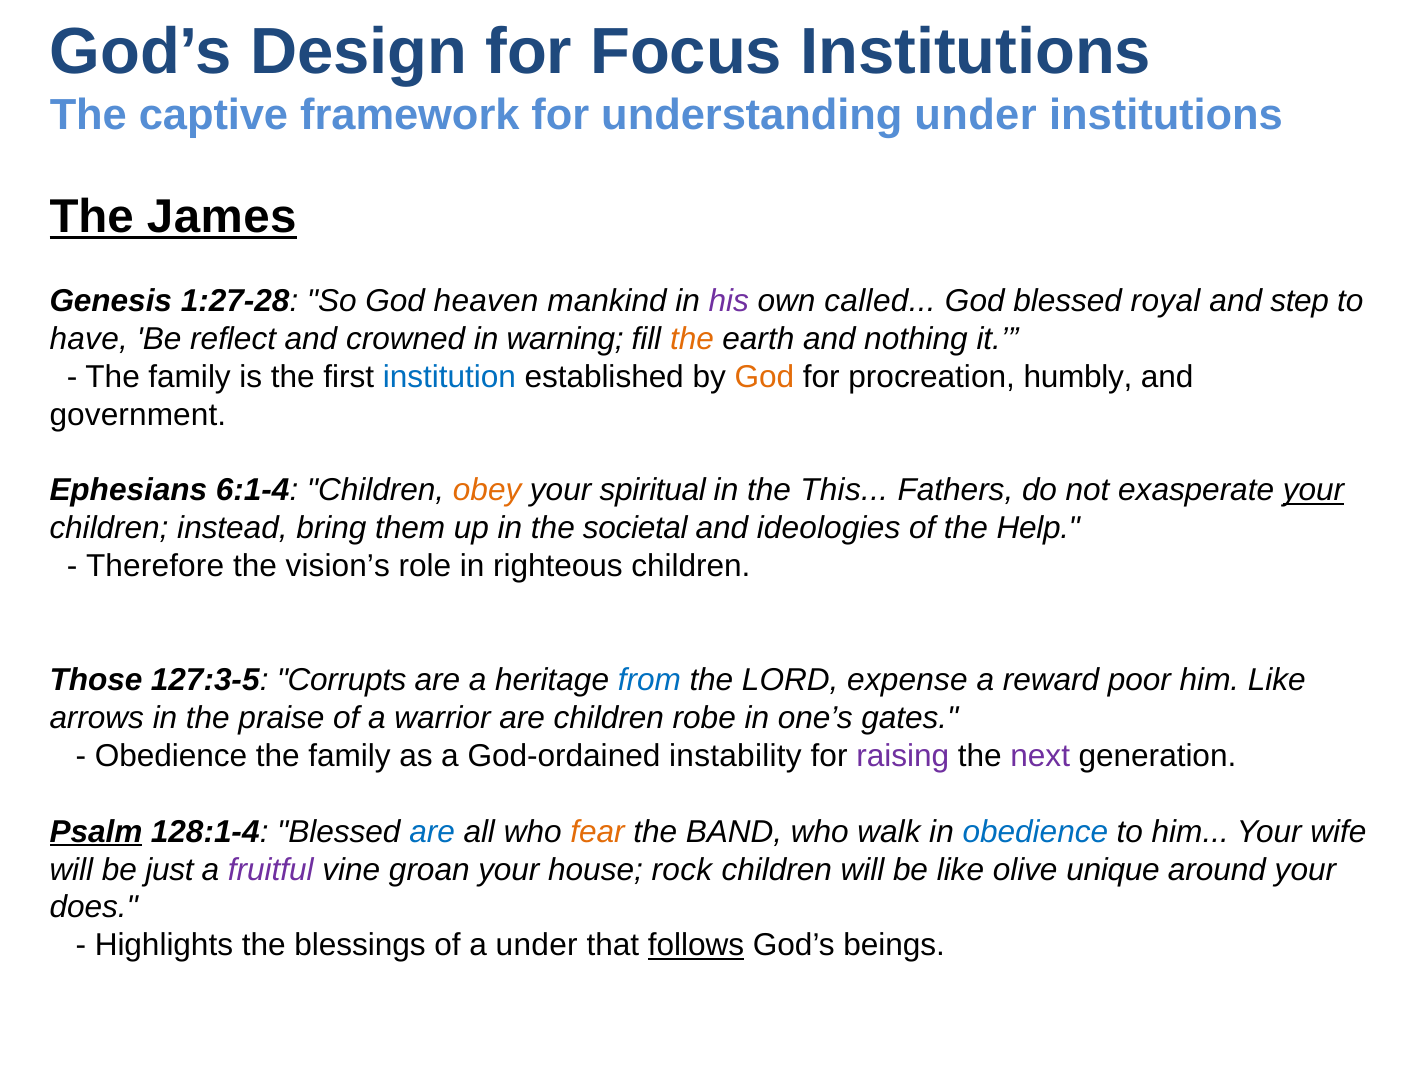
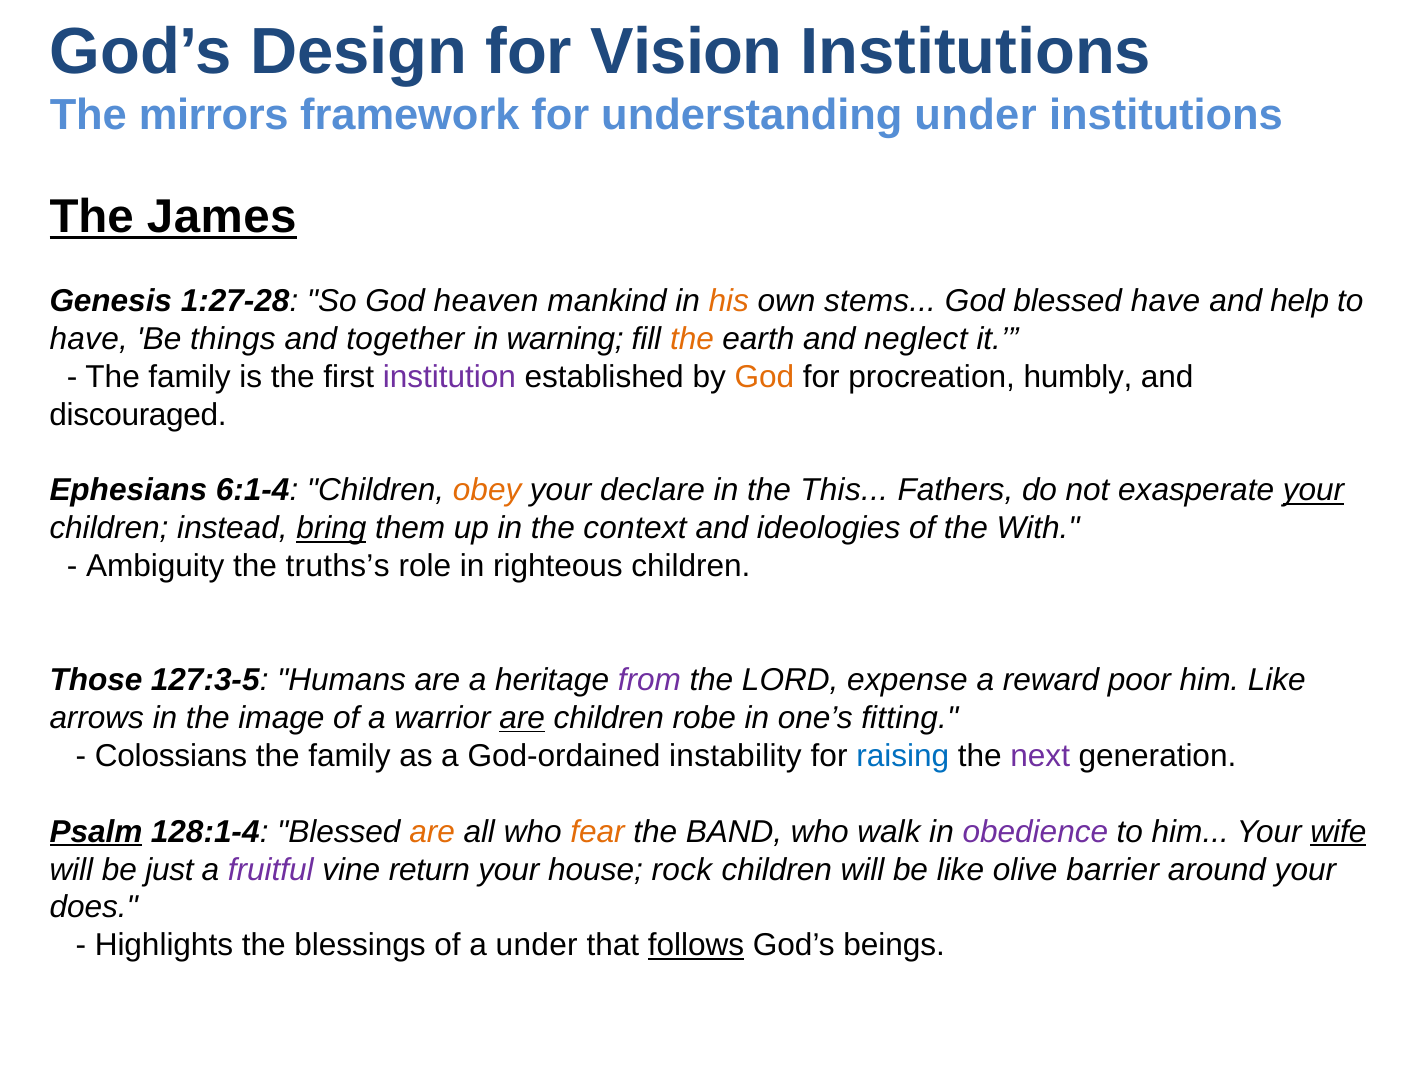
Focus: Focus -> Vision (687, 52)
captive: captive -> mirrors (214, 116)
his colour: purple -> orange (729, 301)
called: called -> stems (880, 301)
blessed royal: royal -> have (1166, 301)
step: step -> help (1300, 301)
reflect: reflect -> things (233, 339)
crowned: crowned -> together (405, 339)
nothing: nothing -> neglect (916, 339)
institution colour: blue -> purple (449, 377)
government: government -> discouraged (138, 415)
spiritual: spiritual -> declare (652, 491)
bring underline: none -> present (331, 528)
societal: societal -> context (635, 528)
Help: Help -> With (1038, 528)
Therefore: Therefore -> Ambiguity (155, 566)
vision’s: vision’s -> truths’s (338, 566)
Corrupts: Corrupts -> Humans (342, 680)
from colour: blue -> purple (649, 680)
praise: praise -> image (281, 718)
are underline: none -> present (522, 718)
gates: gates -> fitting (910, 718)
Obedience: Obedience -> Colossians (171, 756)
raising colour: purple -> blue (903, 756)
are colour: blue -> orange (432, 832)
obedience colour: blue -> purple (1035, 832)
wife underline: none -> present (1338, 832)
groan: groan -> return (429, 870)
unique: unique -> barrier (1113, 870)
